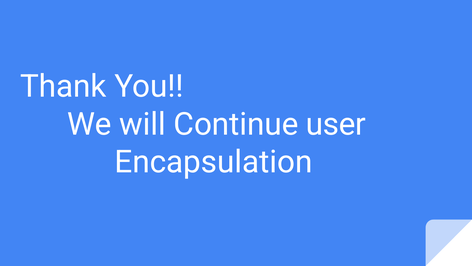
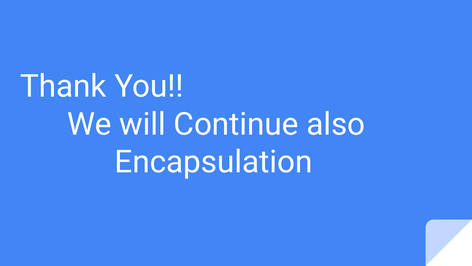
user: user -> also (336, 124)
